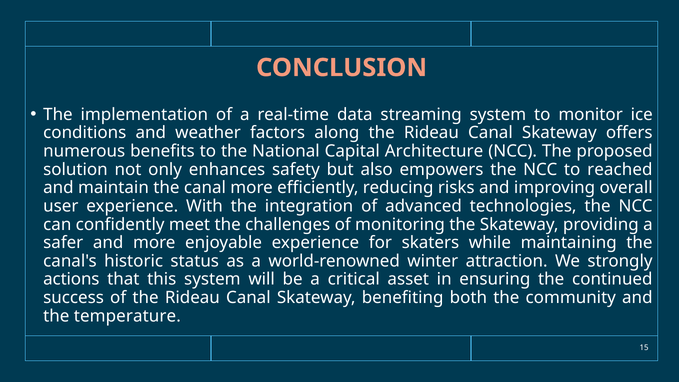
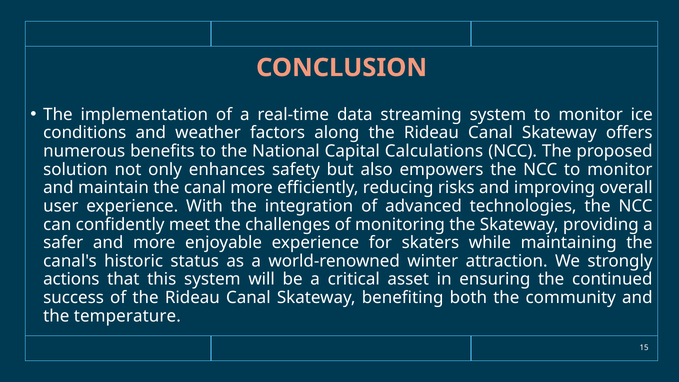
Architecture: Architecture -> Calculations (434, 151)
NCC to reached: reached -> monitor (620, 169)
